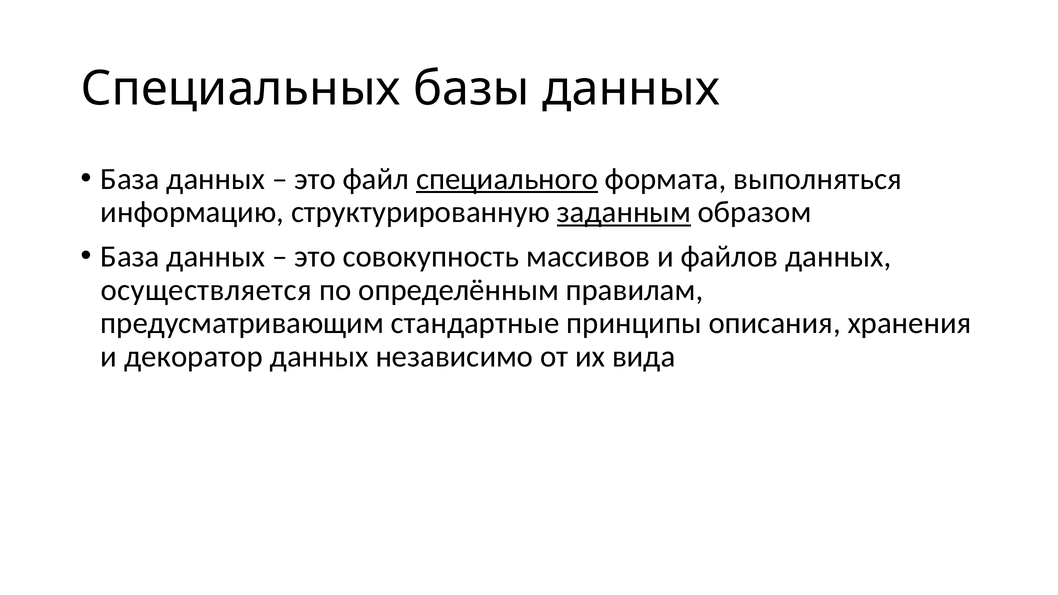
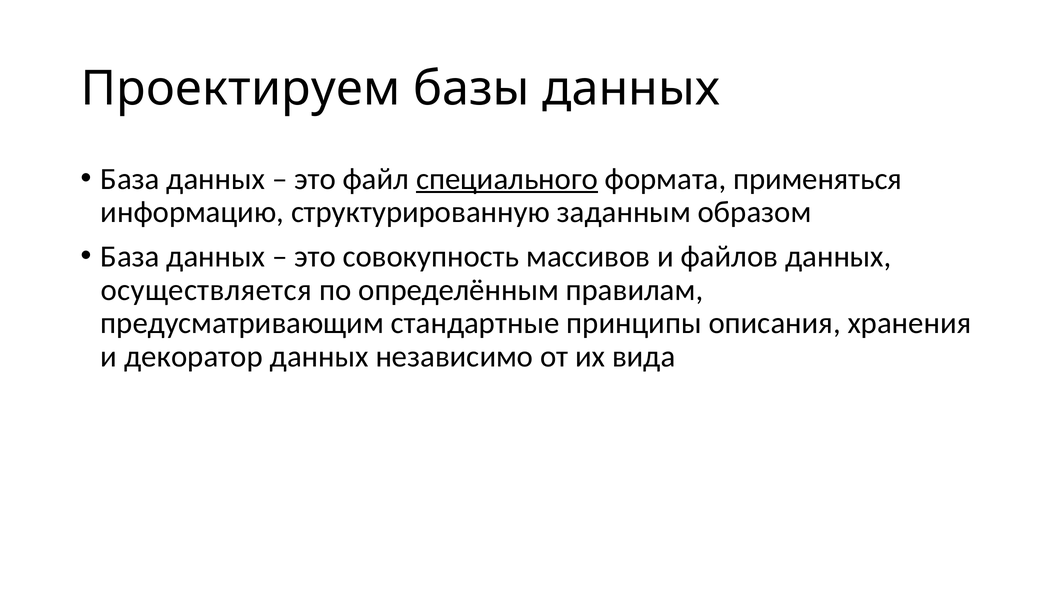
Специальных: Специальных -> Проектируем (241, 89)
выполняться: выполняться -> применяться (818, 179)
заданным underline: present -> none (624, 212)
